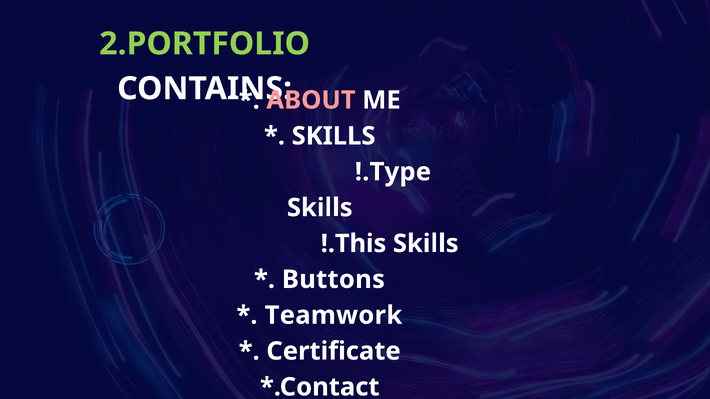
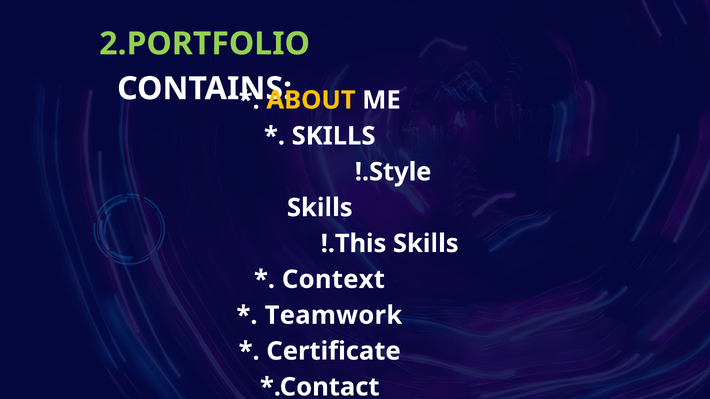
ABOUT colour: pink -> yellow (311, 100)
!.Type: !.Type -> !.Style (393, 172)
Buttons: Buttons -> Context (333, 280)
